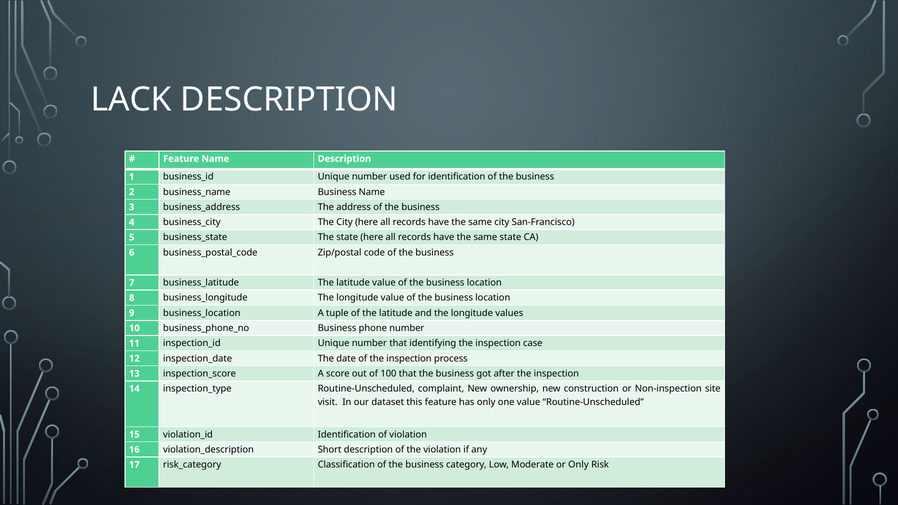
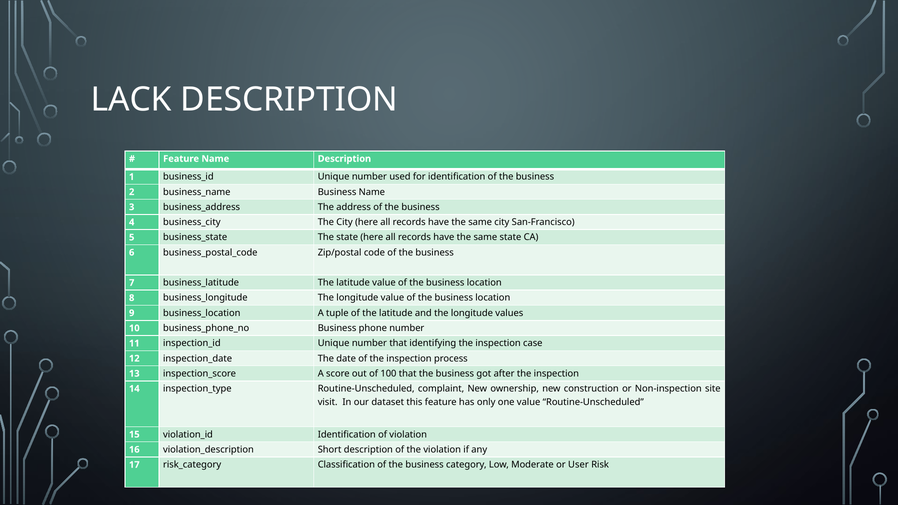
or Only: Only -> User (578, 465)
